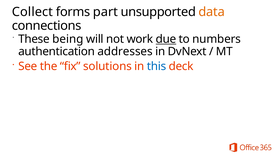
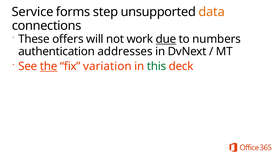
Collect: Collect -> Service (33, 12)
part: part -> step (106, 12)
being: being -> offers (68, 39)
the underline: none -> present (49, 67)
solutions: solutions -> variation (107, 67)
this colour: blue -> green (157, 67)
